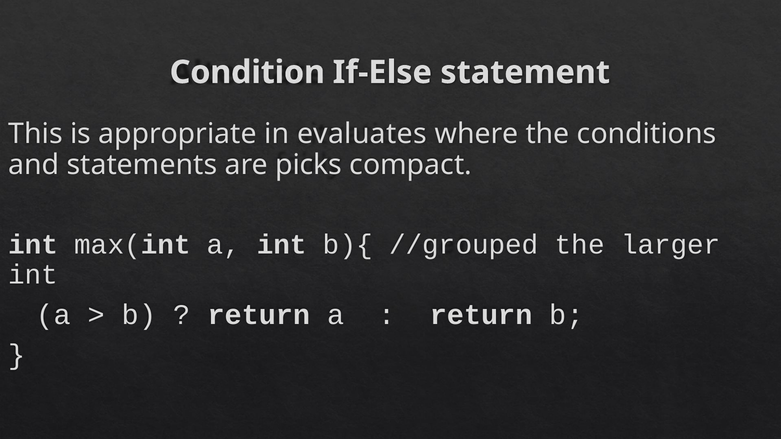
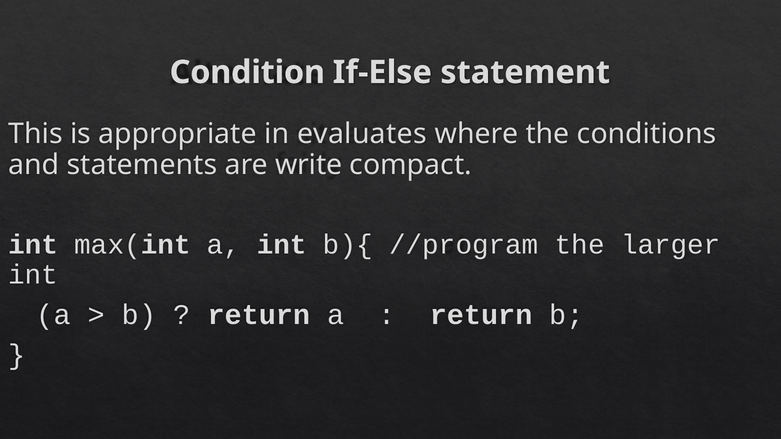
picks: picks -> write (309, 165)
//grouped: //grouped -> //program (464, 245)
